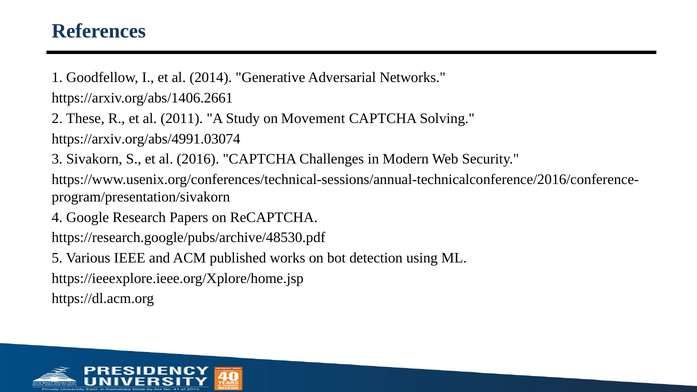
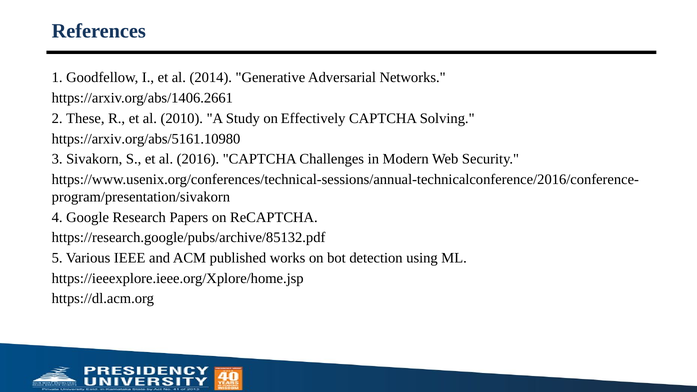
2011: 2011 -> 2010 (182, 118)
Movement: Movement -> Effectively (313, 118)
https://arxiv.org/abs/4991.03074: https://arxiv.org/abs/4991.03074 -> https://arxiv.org/abs/5161.10980 (146, 139)
https://research.google/pubs/archive/48530.pdf: https://research.google/pubs/archive/48530.pdf -> https://research.google/pubs/archive/85132.pdf (189, 238)
